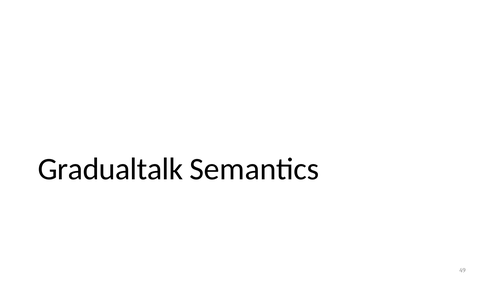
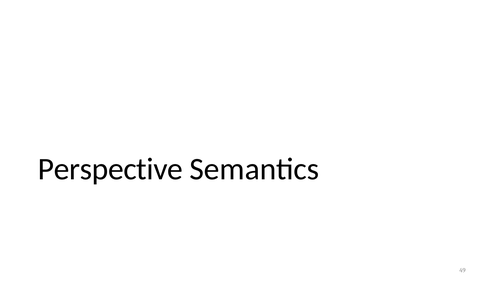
Gradualtalk: Gradualtalk -> Perspective (110, 169)
